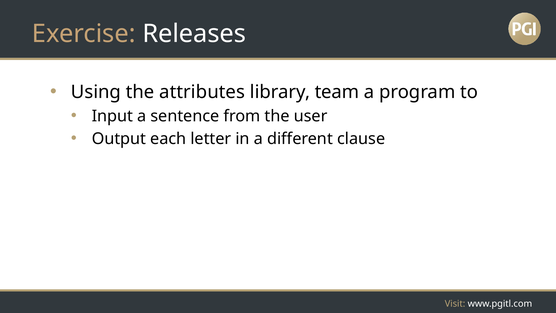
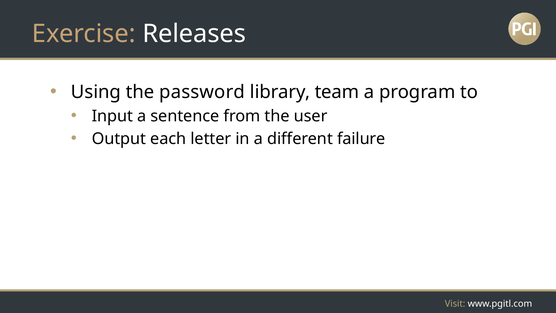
attributes: attributes -> password (202, 92)
clause: clause -> failure (361, 139)
